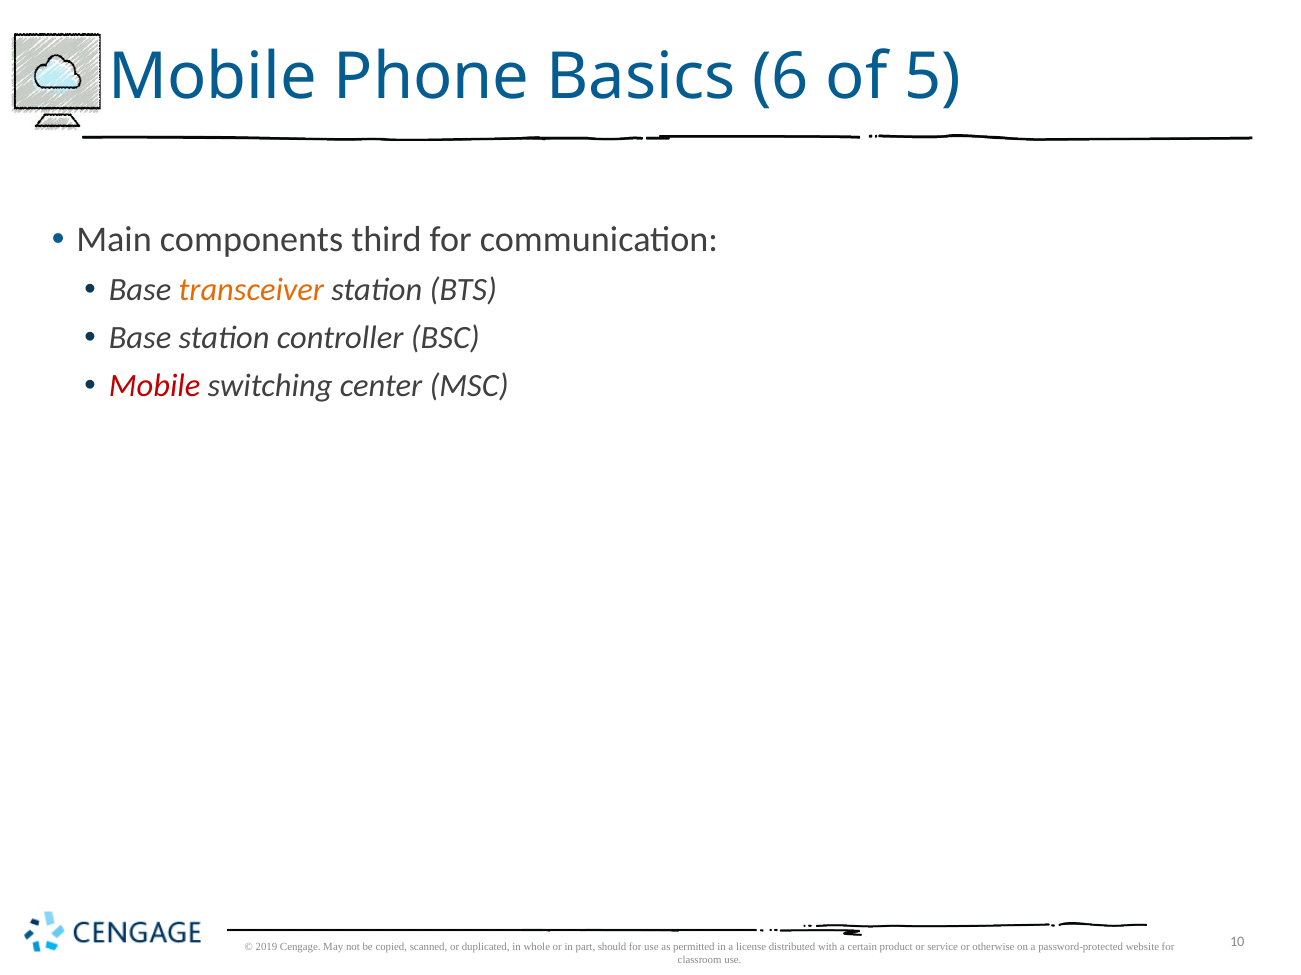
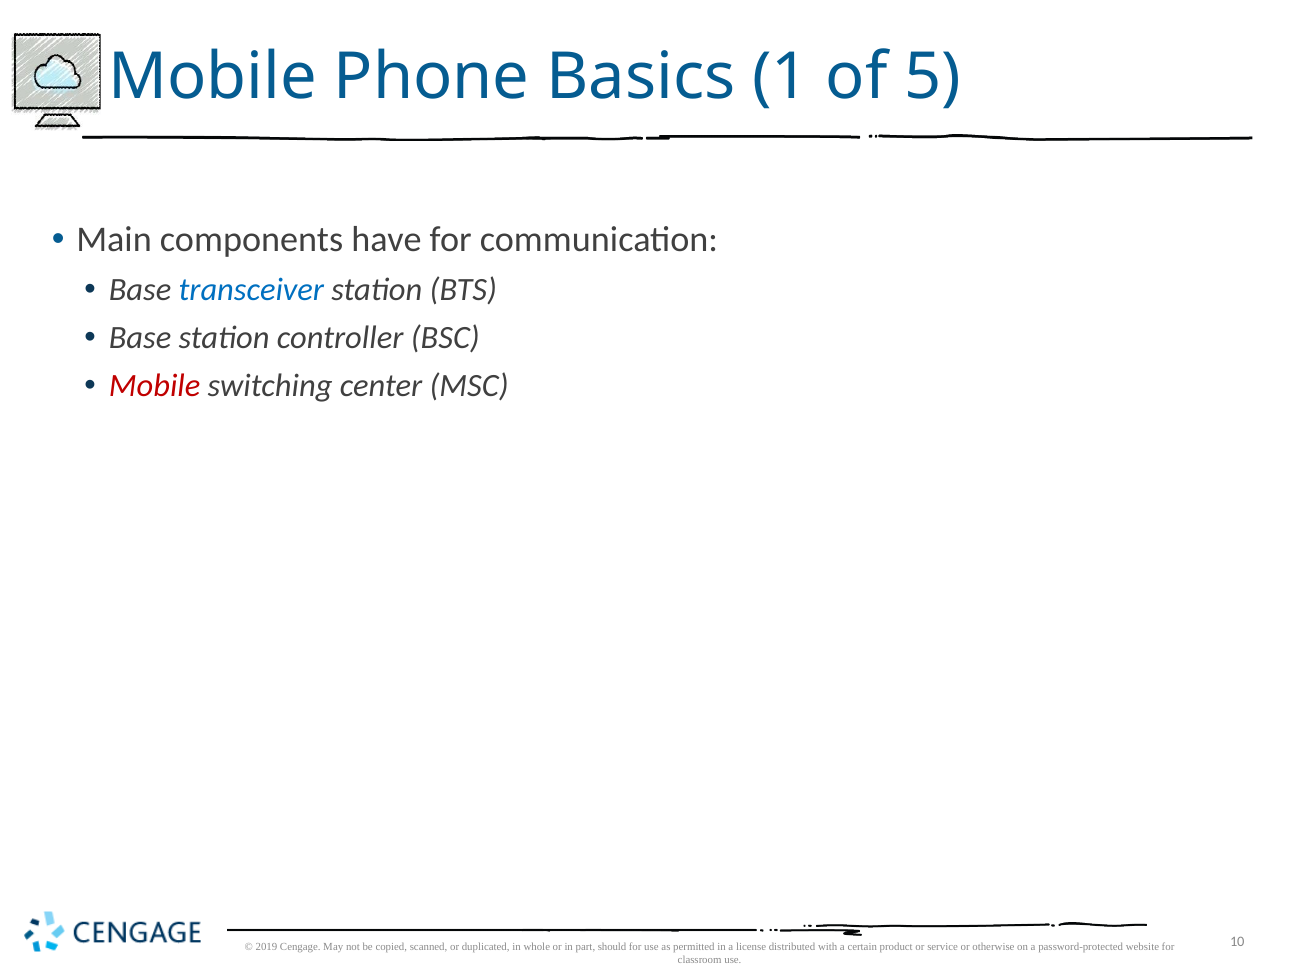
6: 6 -> 1 (781, 77)
third: third -> have (387, 240)
transceiver colour: orange -> blue (251, 290)
